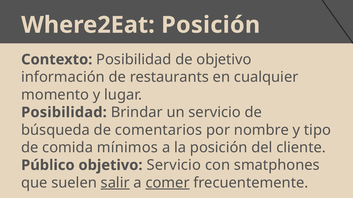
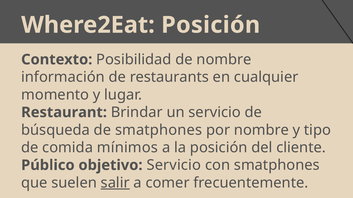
de objetivo: objetivo -> nombre (224, 60)
Posibilidad: Posibilidad -> Restaurant (64, 113)
de comentarios: comentarios -> smatphones (159, 130)
comer underline: present -> none (168, 183)
